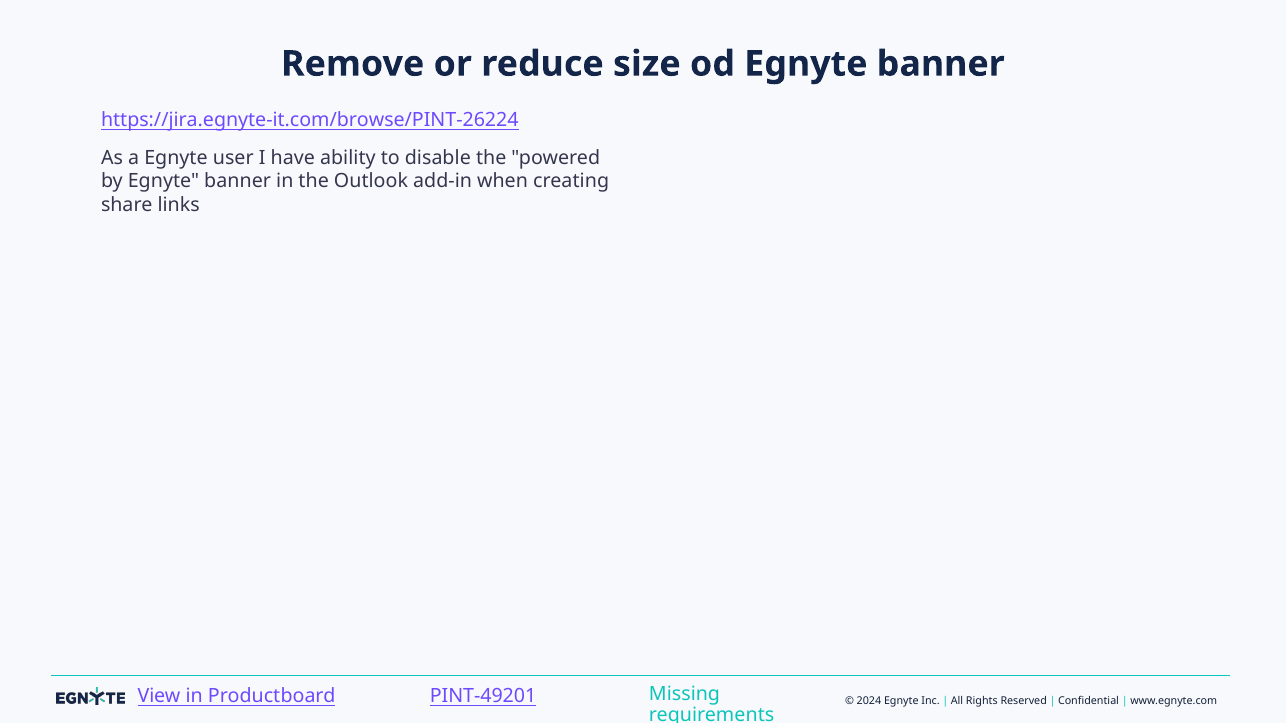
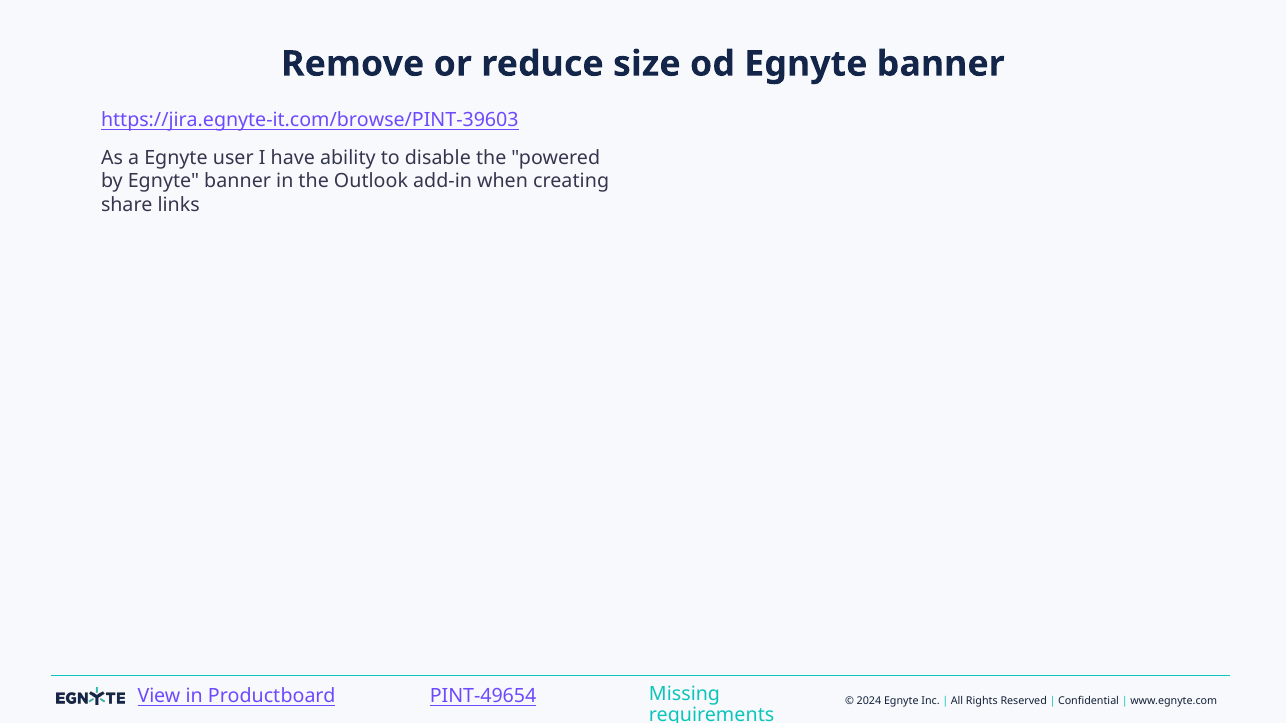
https://jira.egnyte-it.com/browse/PINT-26224: https://jira.egnyte-it.com/browse/PINT-26224 -> https://jira.egnyte-it.com/browse/PINT-39603 (310, 120)
PINT-49201: PINT-49201 -> PINT-49654 (483, 697)
